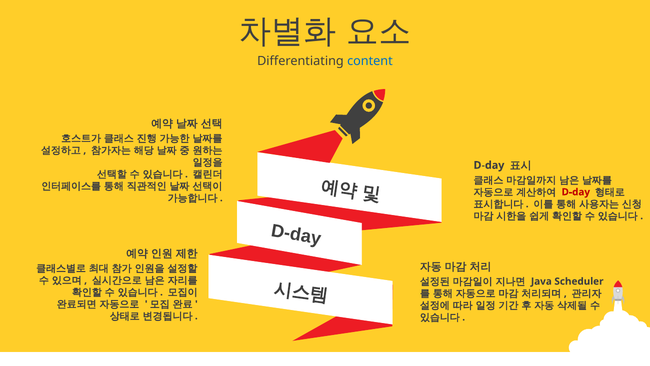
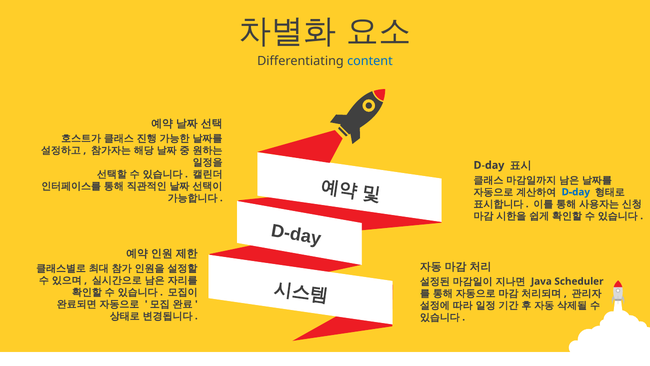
D-day colour: red -> blue (576, 192)
